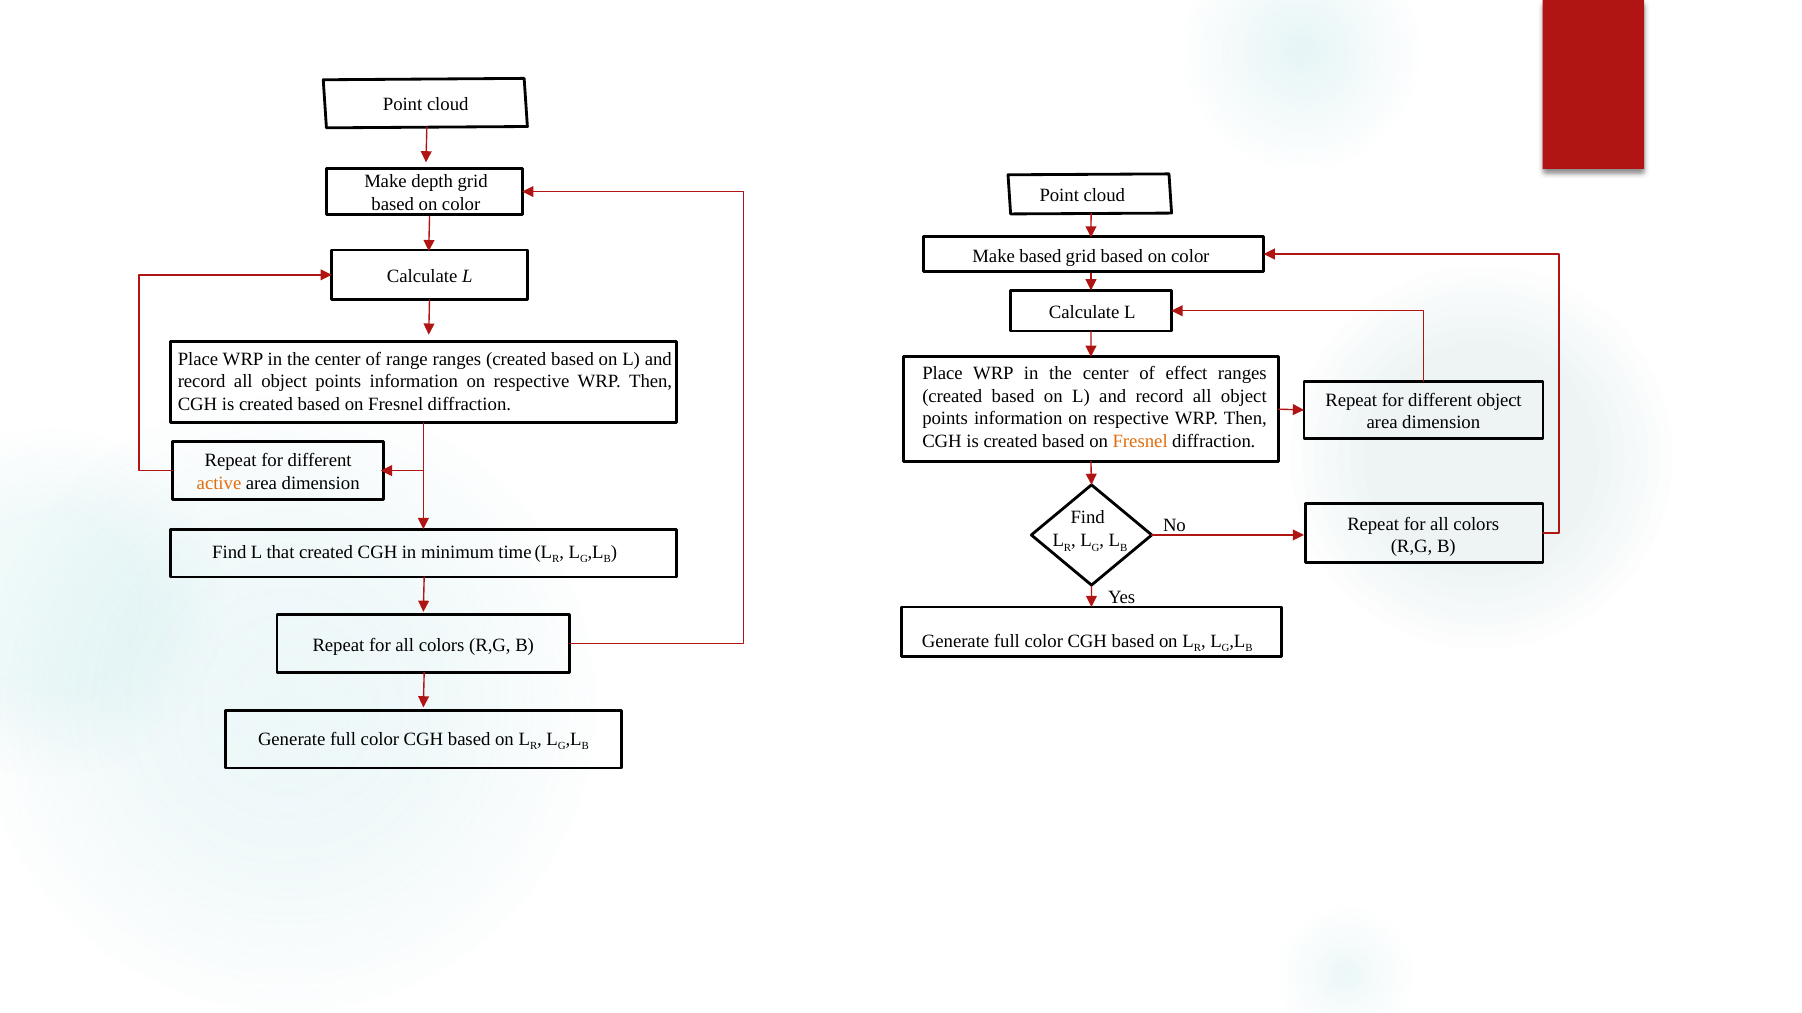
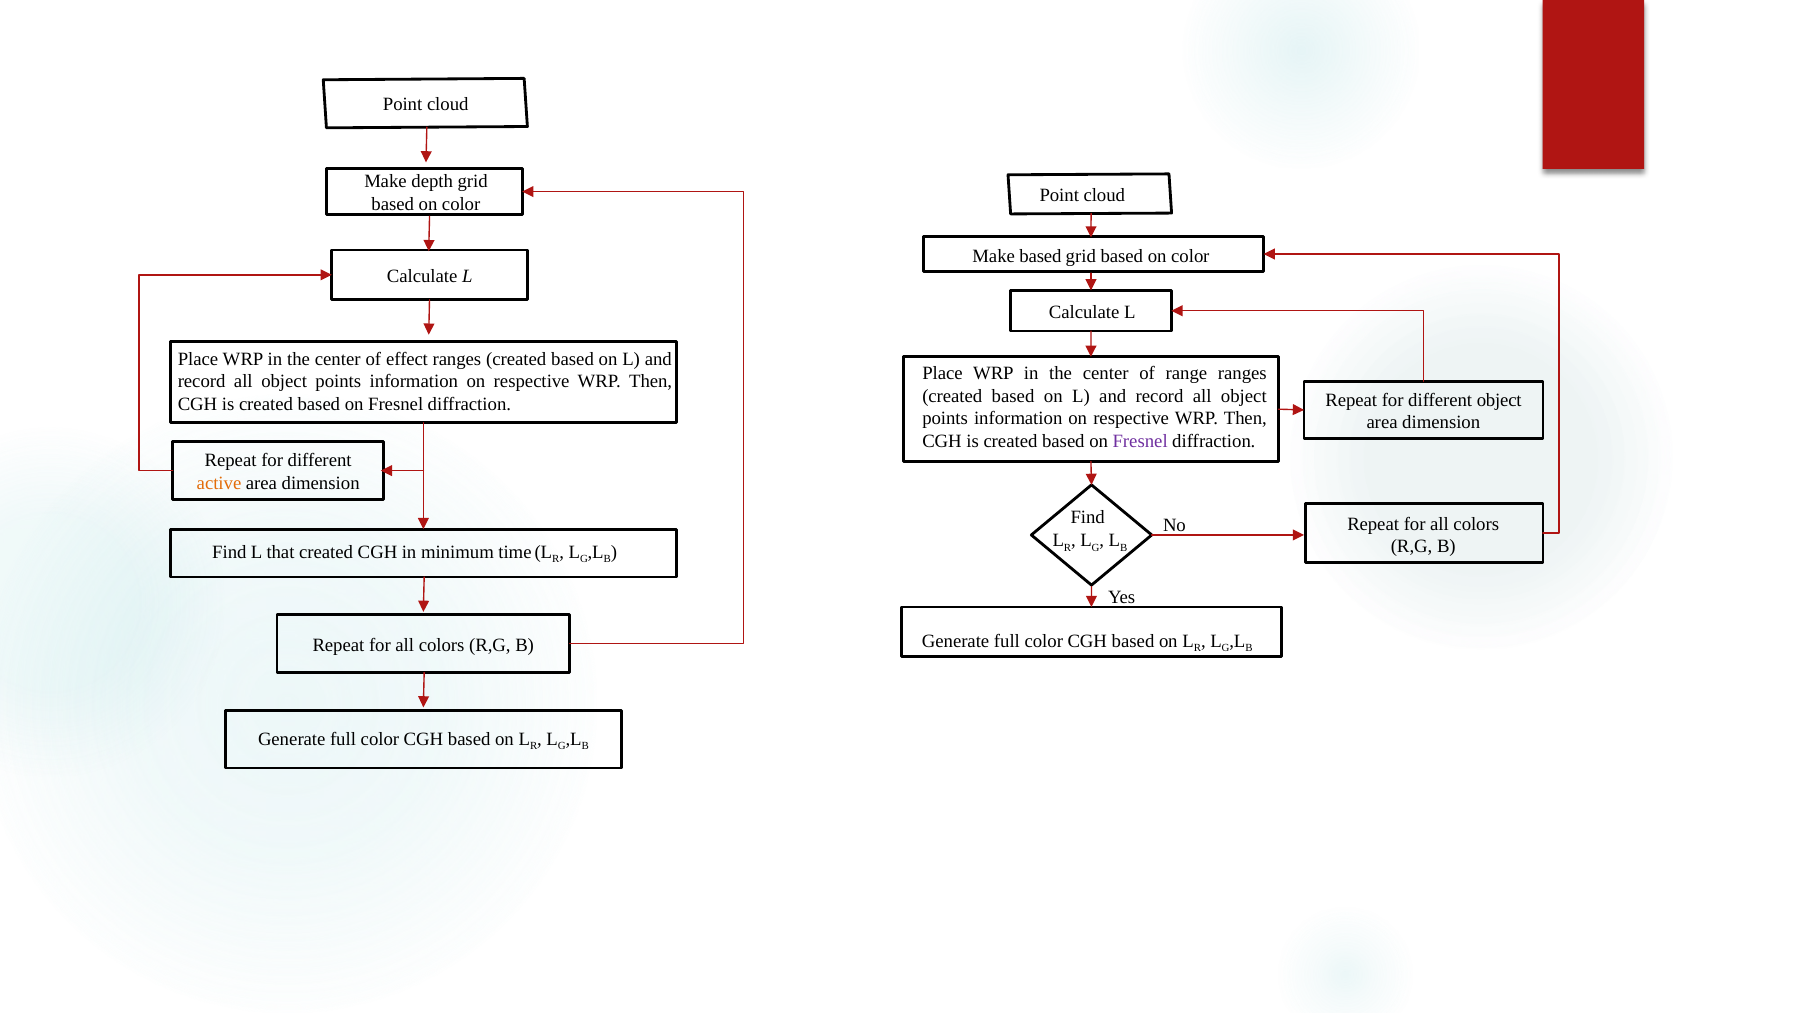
range: range -> effect (407, 359)
effect: effect -> range (1186, 374)
Fresnel colour: orange -> purple (1140, 442)
